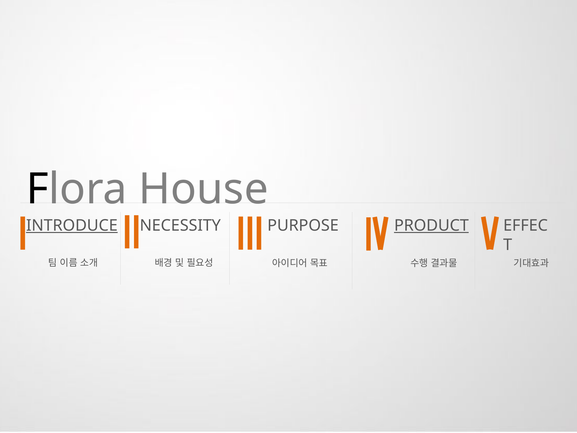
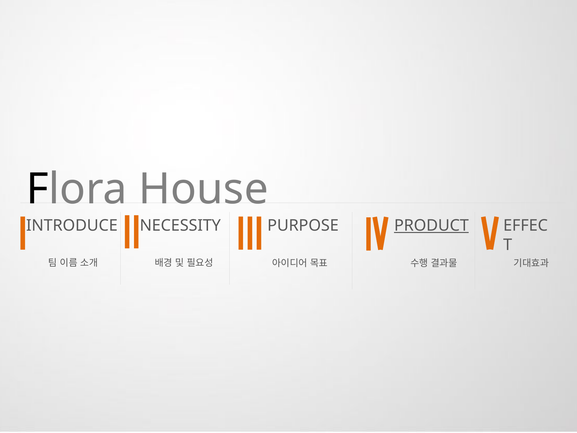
INTRODUCE underline: present -> none (72, 225)
